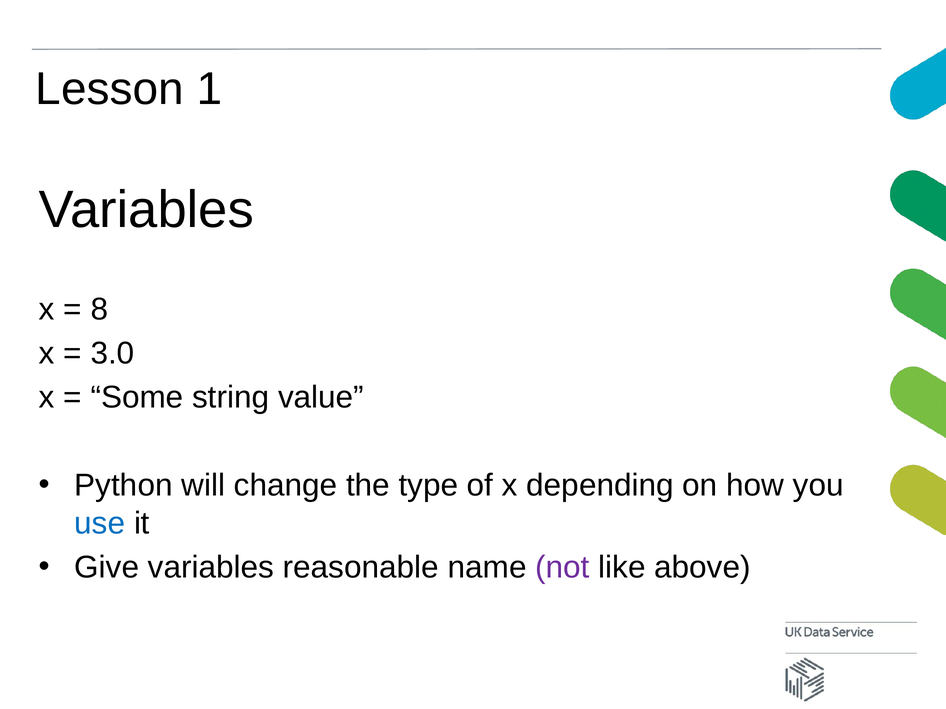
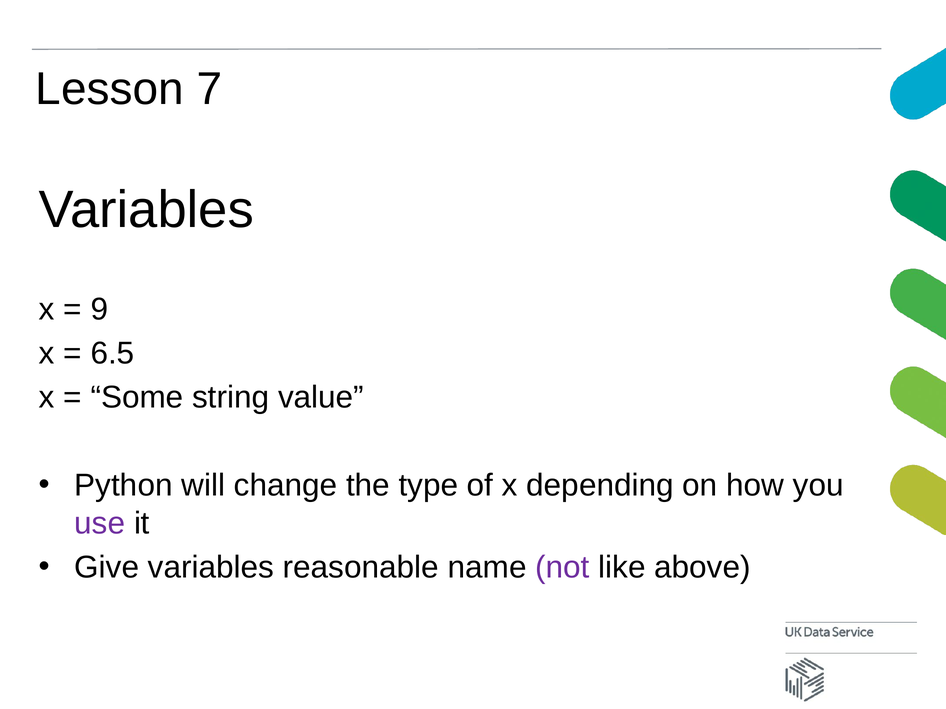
1: 1 -> 7 (209, 89)
8: 8 -> 9 (99, 309)
3.0: 3.0 -> 6.5 (112, 354)
use colour: blue -> purple (100, 524)
